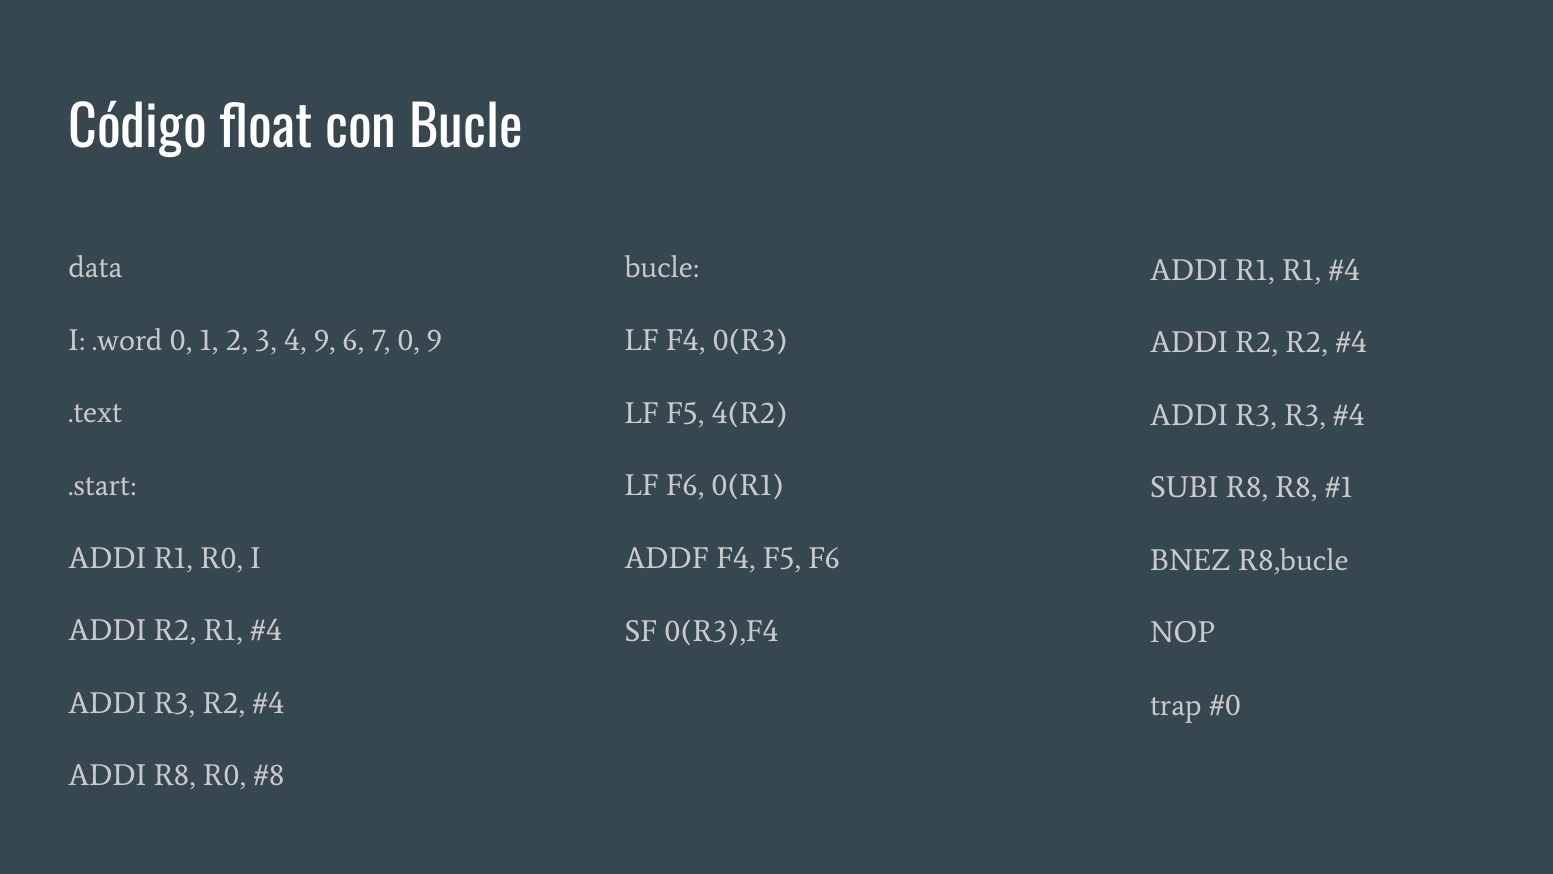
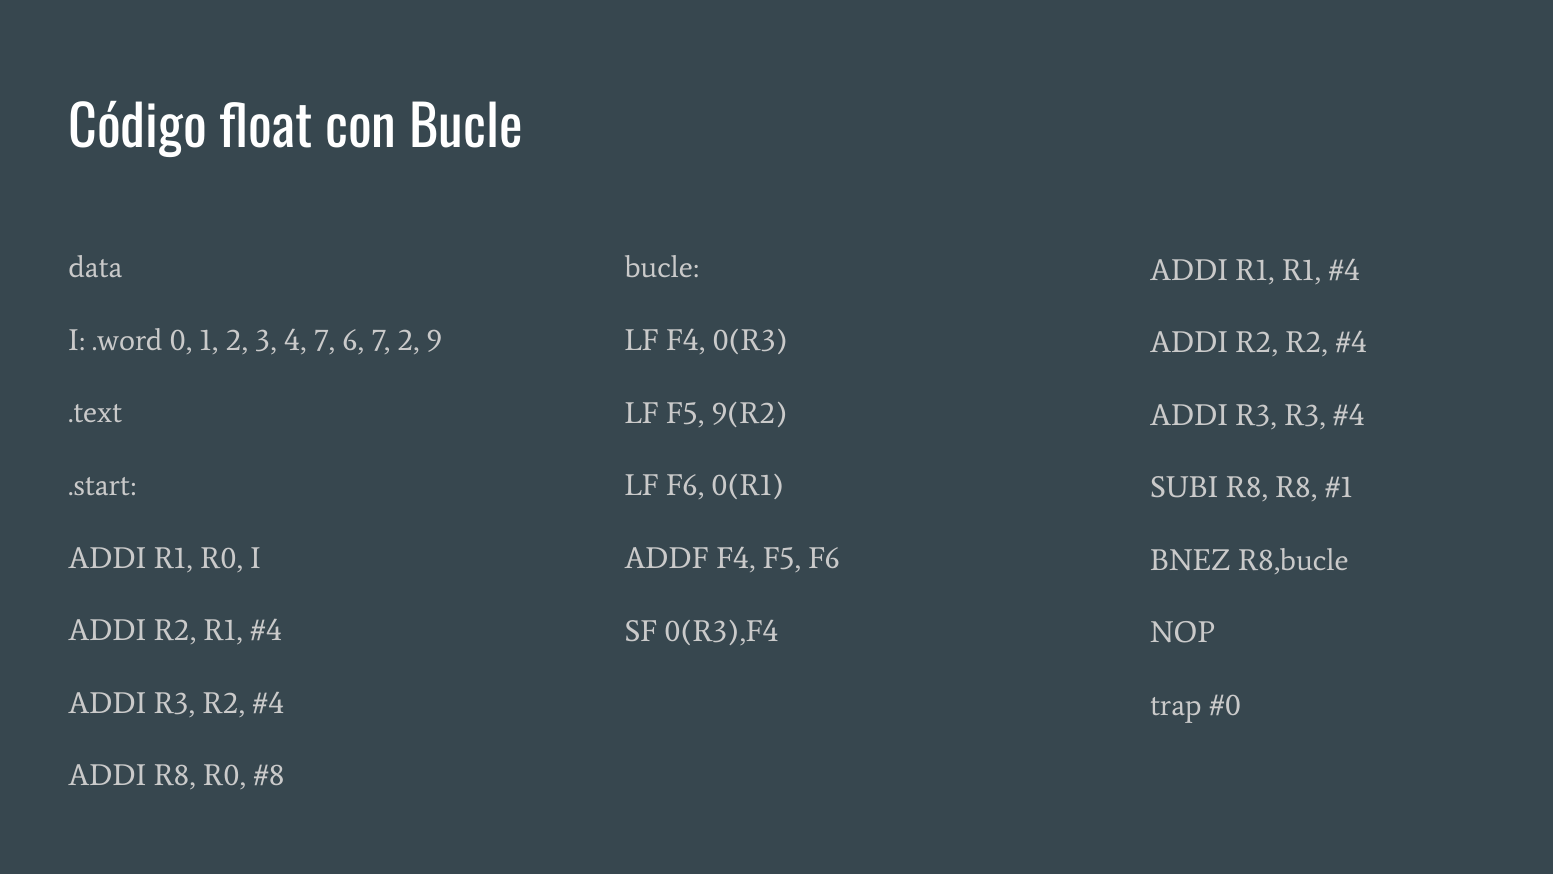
4 9: 9 -> 7 (324, 340)
7 0: 0 -> 2 (408, 340)
4(R2: 4(R2 -> 9(R2 (750, 413)
